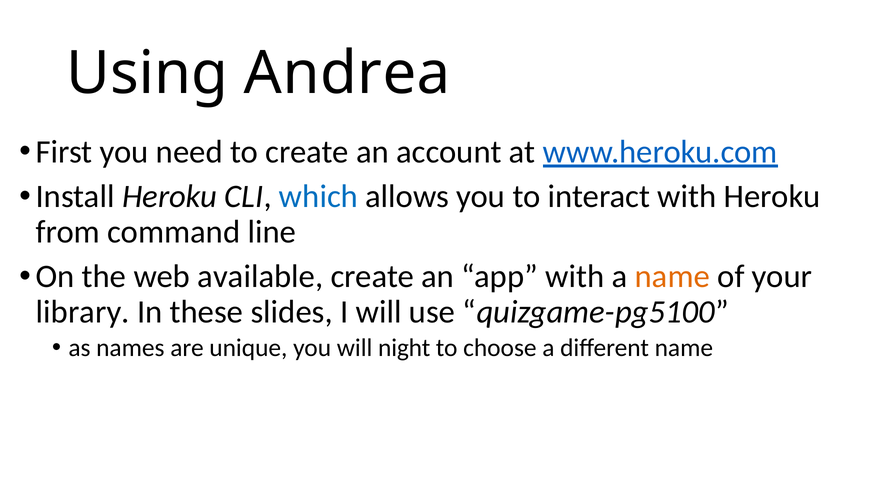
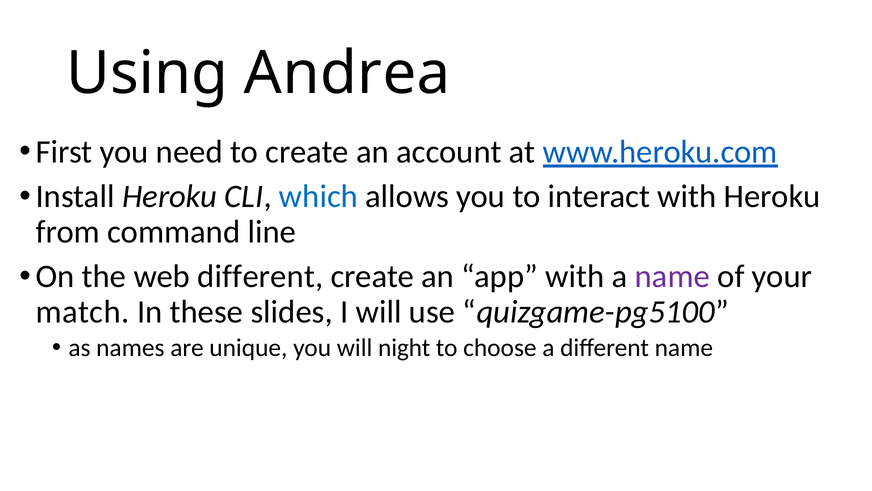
web available: available -> different (260, 276)
name colour: orange -> purple (672, 276)
library: library -> match (83, 311)
